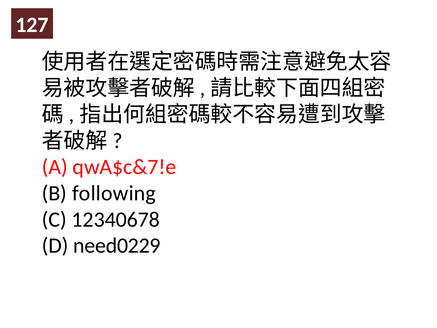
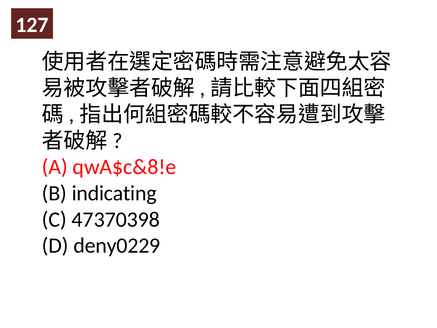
qwA$c&7!e: qwA$c&7!e -> qwA$c&8!e (125, 167)
following: following -> indicating (114, 193)
12340678: 12340678 -> 47370398 (116, 219)
need0229: need0229 -> deny0229 (117, 246)
